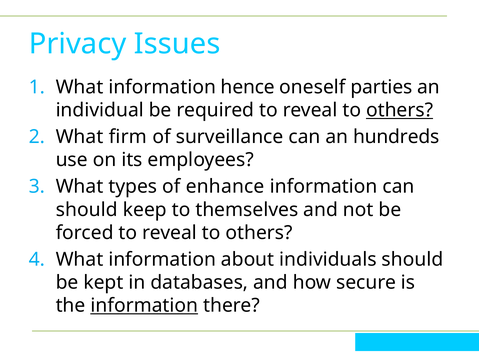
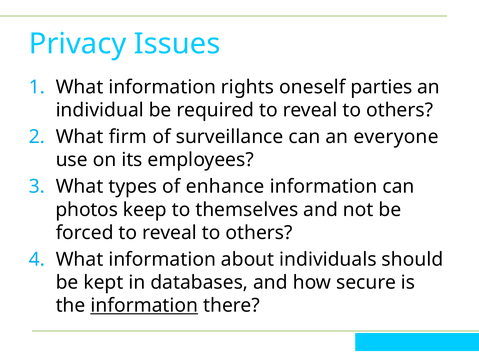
hence: hence -> rights (248, 87)
others underline: present -> none (400, 110)
hundreds: hundreds -> everyone (396, 137)
should: should -> photos (87, 210)
